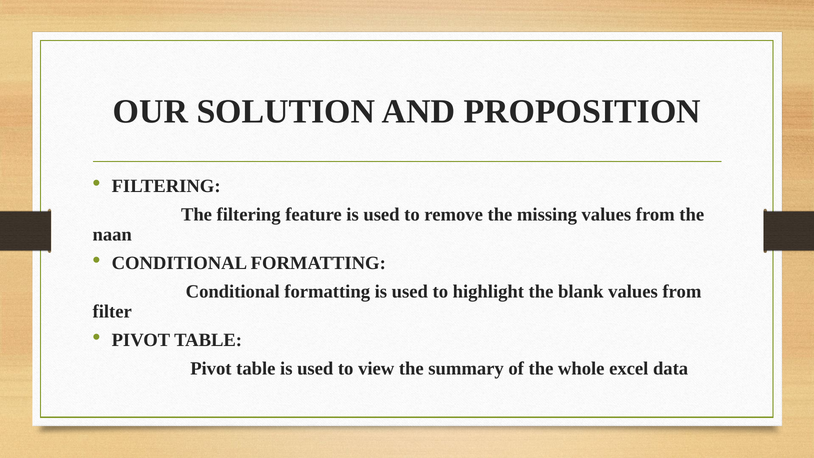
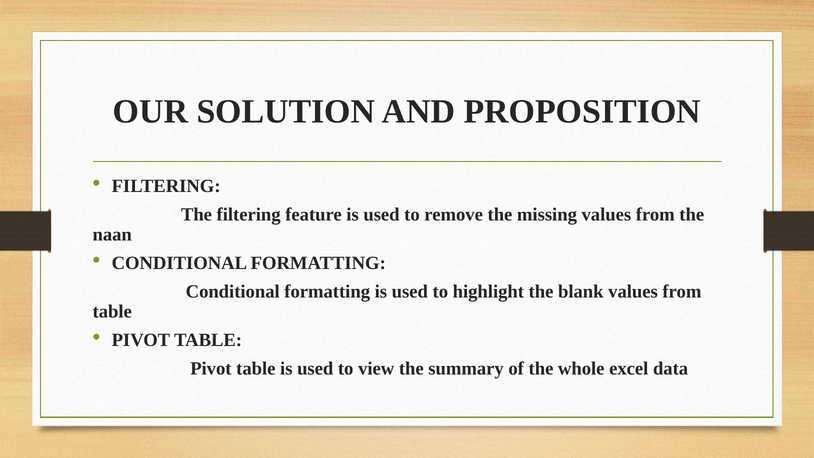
filter: filter -> table (112, 312)
